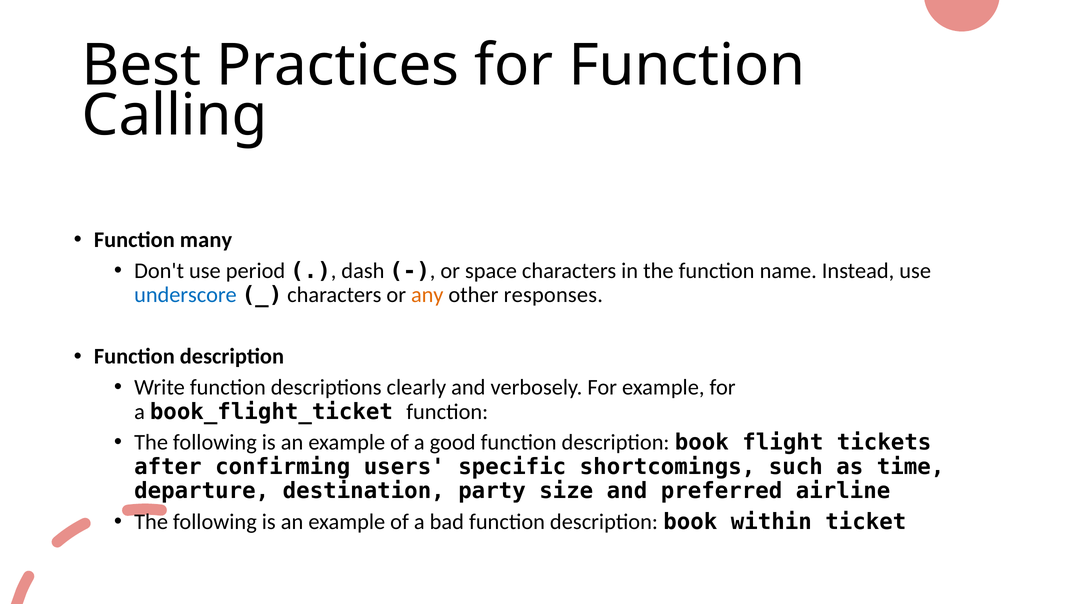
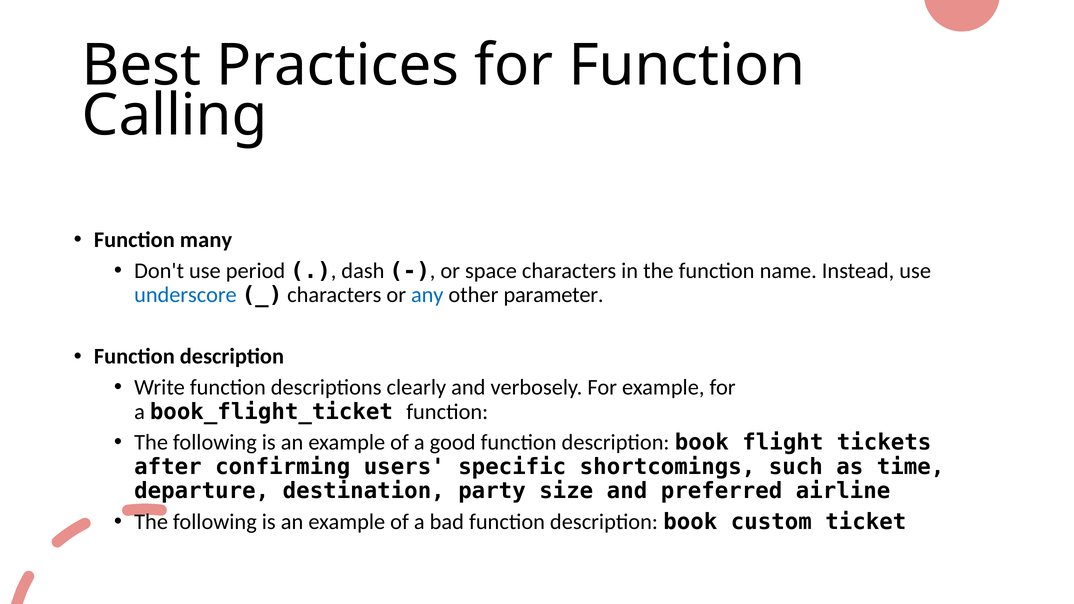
any colour: orange -> blue (427, 295)
responses: responses -> parameter (554, 295)
within: within -> custom (771, 522)
